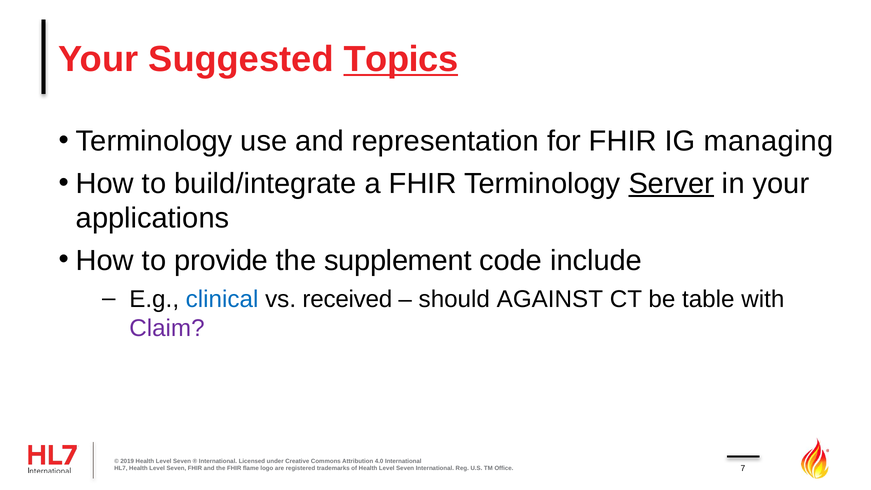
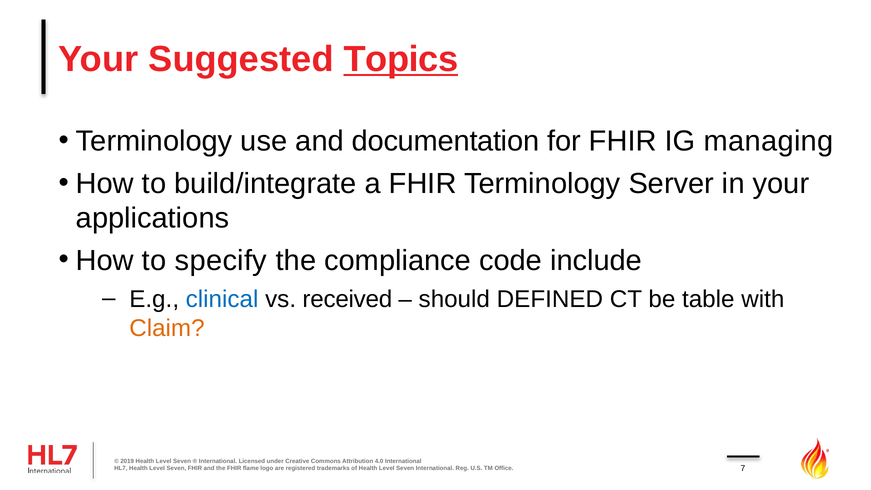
representation: representation -> documentation (446, 141)
Server underline: present -> none (671, 184)
provide: provide -> specify (221, 260)
supplement: supplement -> compliance (398, 260)
AGAINST: AGAINST -> DEFINED (550, 299)
Claim colour: purple -> orange (167, 328)
